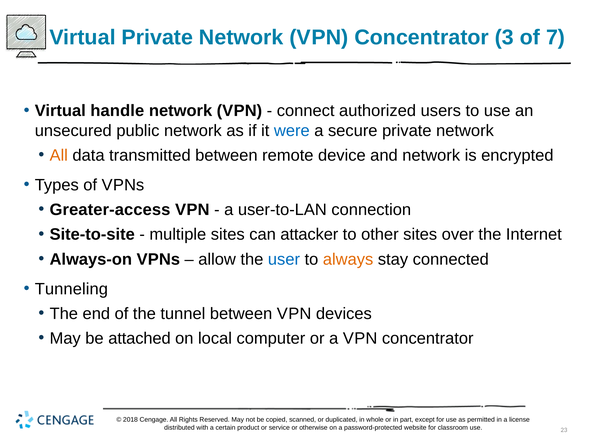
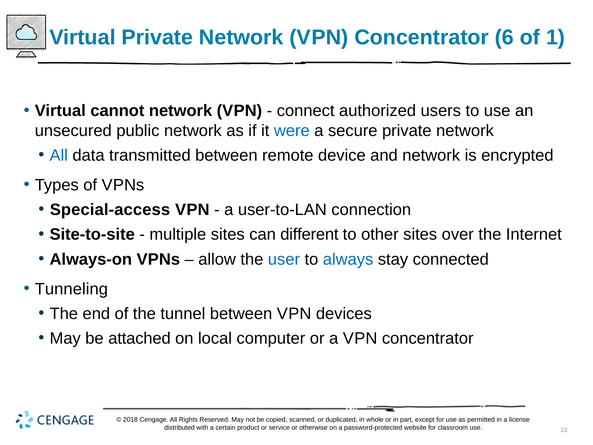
3: 3 -> 6 (504, 37)
7: 7 -> 1 (556, 37)
handle: handle -> cannot (117, 111)
All colour: orange -> blue (59, 155)
Greater-access: Greater-access -> Special-access (110, 210)
attacker: attacker -> different (309, 234)
always colour: orange -> blue (348, 259)
